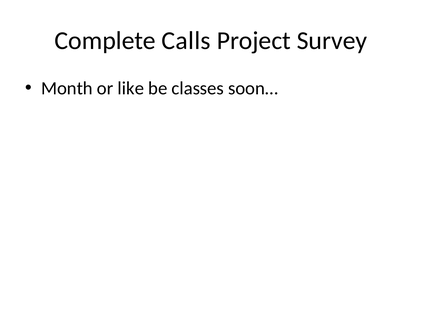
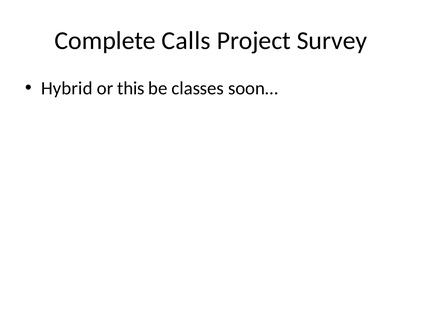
Month: Month -> Hybrid (67, 89)
like: like -> this (131, 89)
